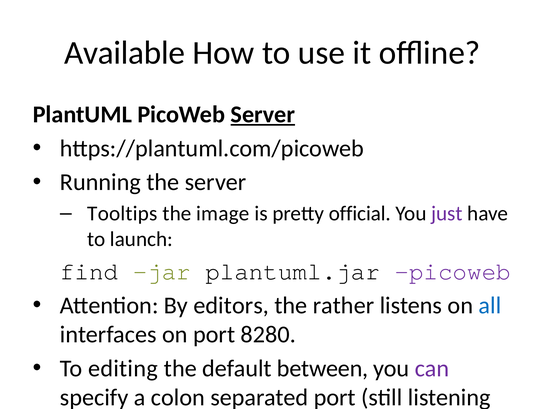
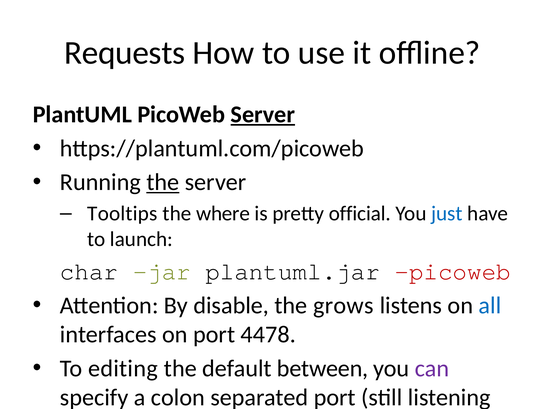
Available: Available -> Requests (125, 53)
the underline: none -> present (163, 182)
image: image -> where (223, 213)
just colour: purple -> blue (447, 213)
find: find -> char (89, 271)
picoweb colour: purple -> red (453, 271)
editors: editors -> disable (231, 305)
rather: rather -> grows (343, 305)
8280: 8280 -> 4478 (268, 334)
